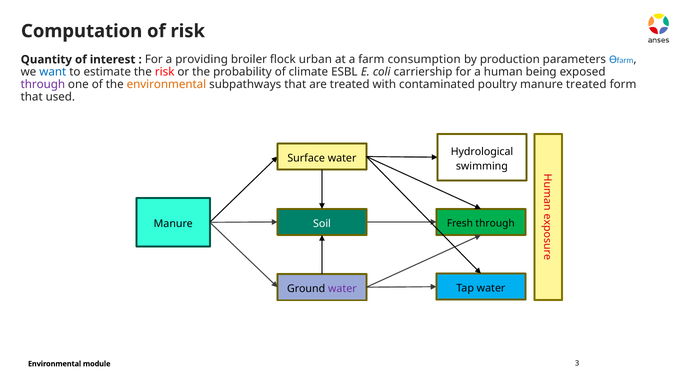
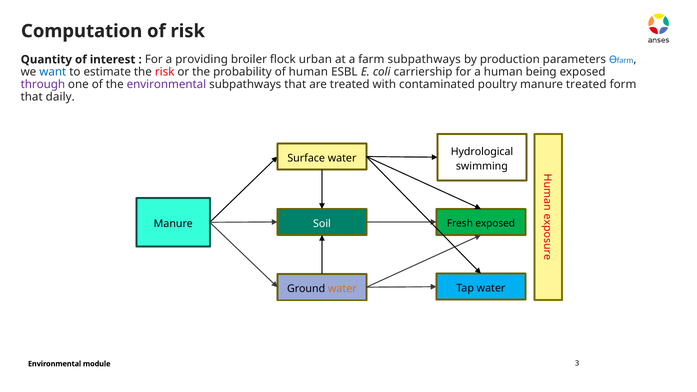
farm consumption: consumption -> subpathways (424, 60)
of climate: climate -> human (308, 72)
environmental colour: orange -> purple (166, 85)
used: used -> daily (60, 97)
Fresh through: through -> exposed (495, 224)
water colour: purple -> orange (342, 289)
